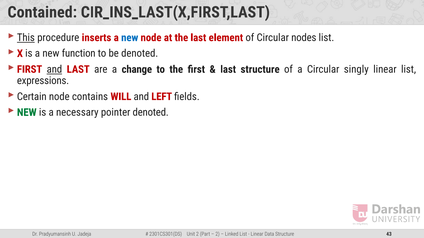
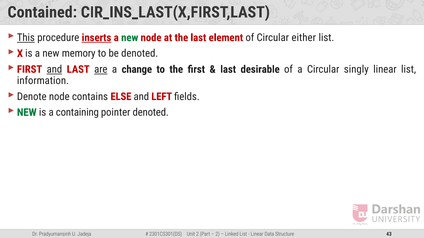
inserts underline: none -> present (96, 38)
new colour: blue -> green (130, 38)
nodes: nodes -> either (304, 38)
function: function -> memory (79, 54)
are underline: none -> present (101, 69)
last structure: structure -> desirable (260, 69)
expressions: expressions -> information (43, 81)
Certain: Certain -> Denote (32, 97)
WILL: WILL -> ELSE (121, 97)
necessary: necessary -> containing (77, 113)
